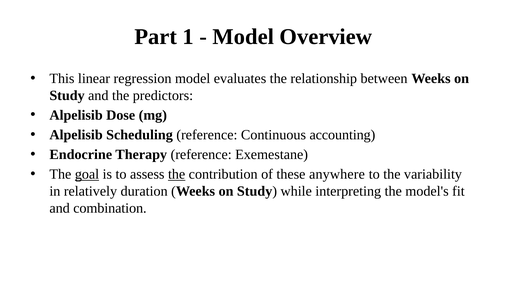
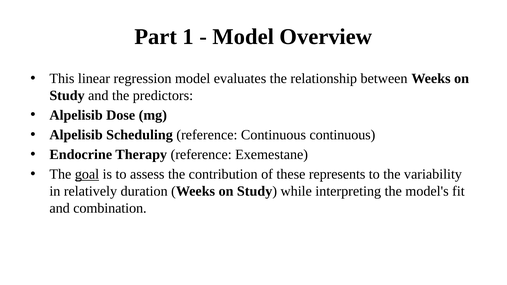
Continuous accounting: accounting -> continuous (342, 135)
the underline: present -> none (177, 174)
anywhere: anywhere -> represents (337, 174)
